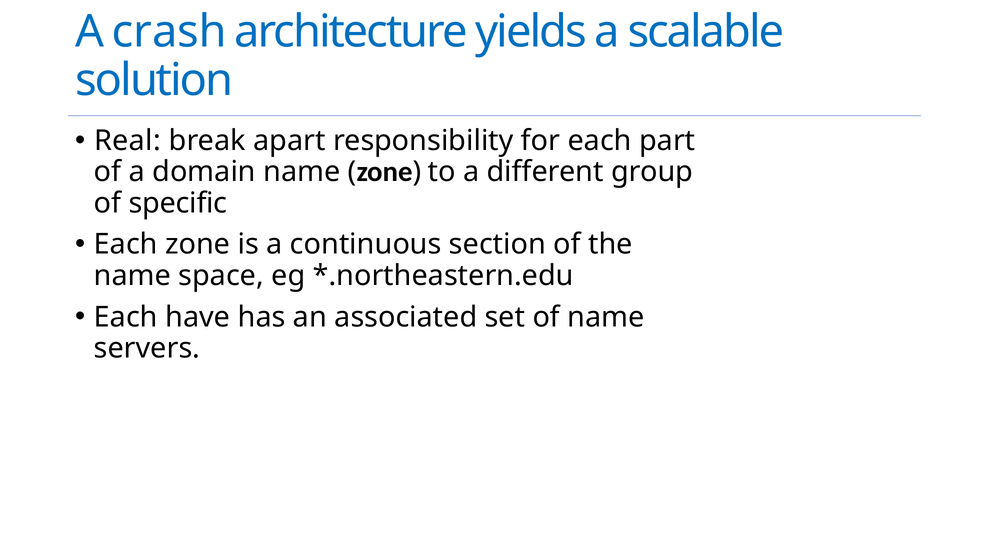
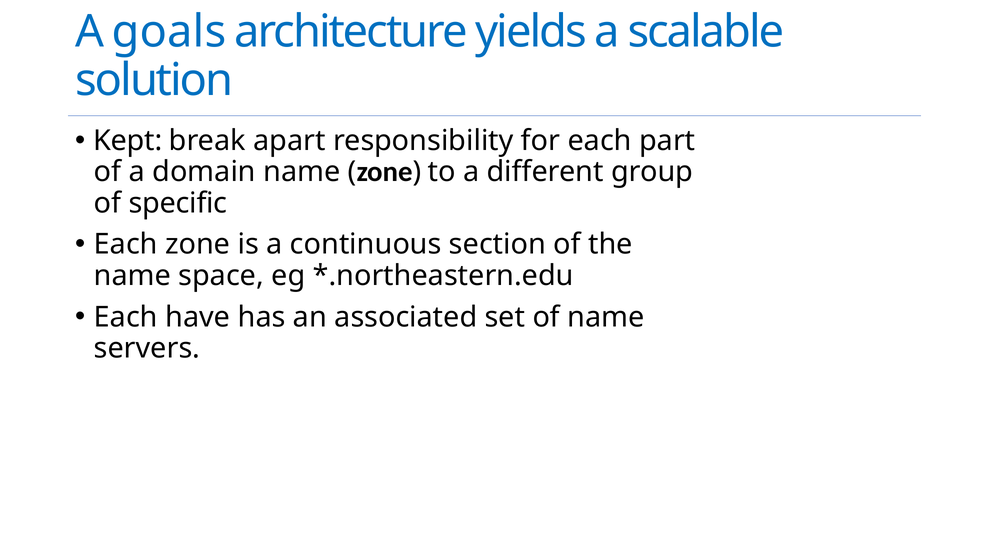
crash: crash -> goals (169, 32)
Real: Real -> Kept (128, 141)
